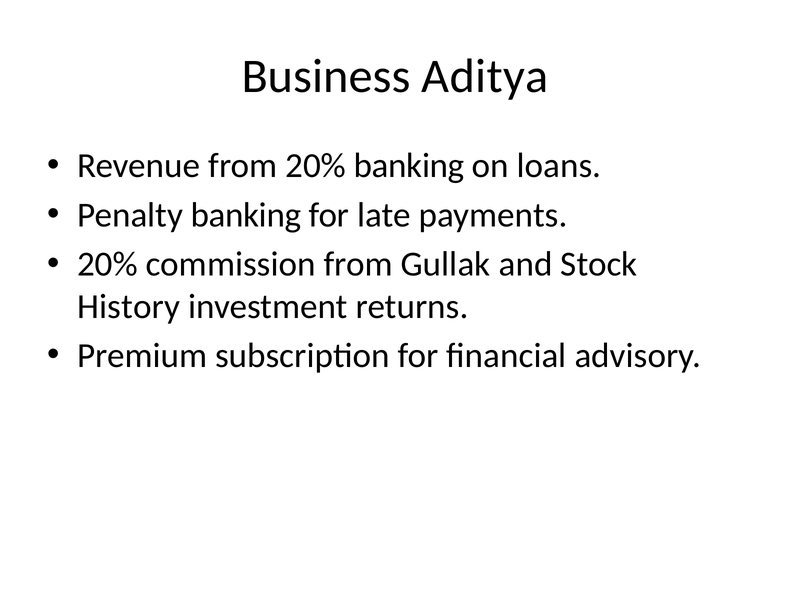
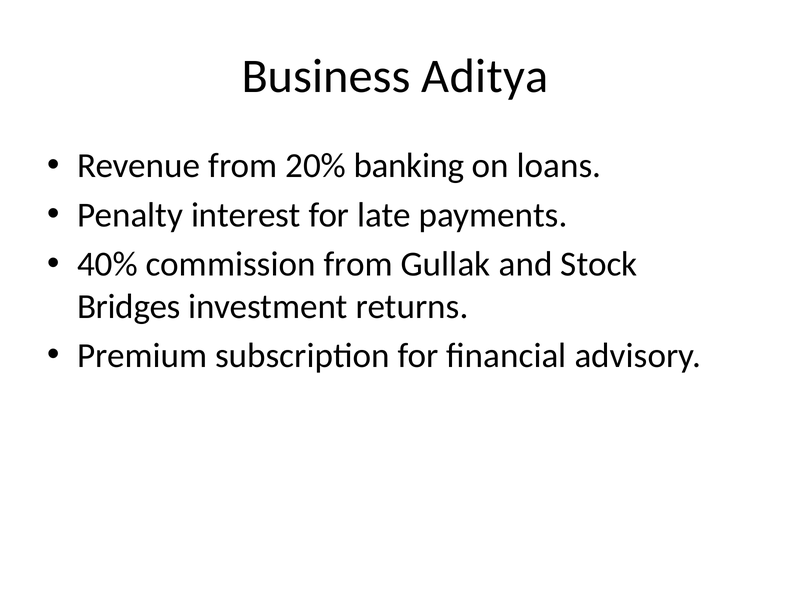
Penalty banking: banking -> interest (246, 215)
20%: 20% -> 40% (107, 264)
History: History -> Bridges (129, 307)
